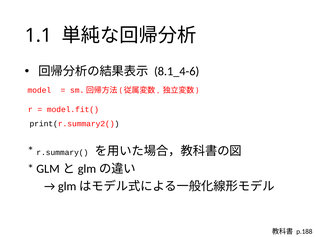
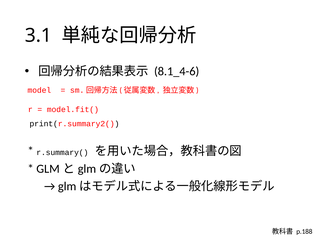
1.1: 1.1 -> 3.1 (38, 35)
